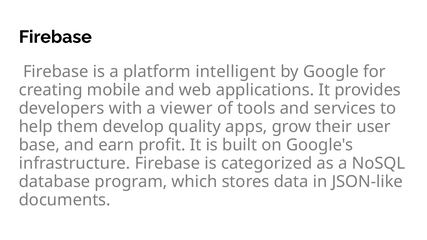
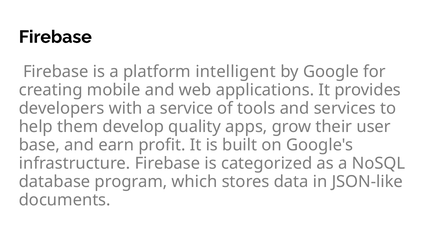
viewer: viewer -> service (187, 108)
